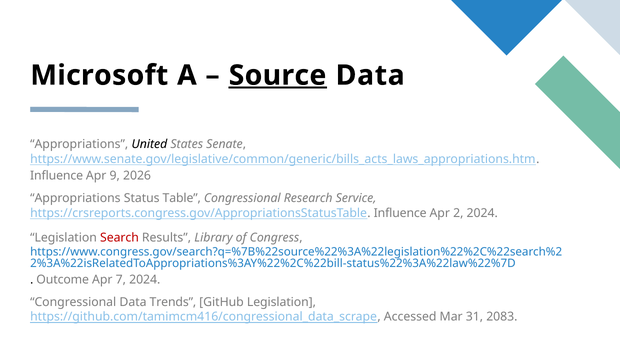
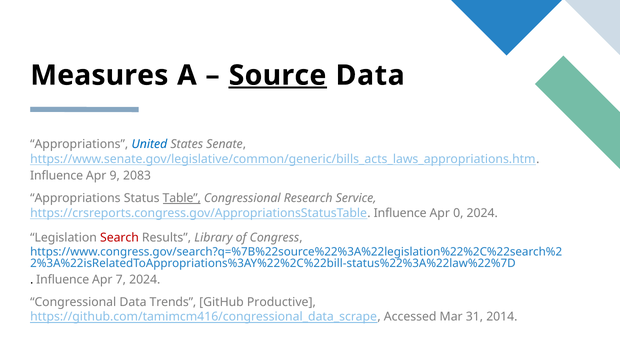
Microsoft: Microsoft -> Measures (99, 75)
United colour: black -> blue (149, 144)
2026: 2026 -> 2083 (137, 176)
Table underline: none -> present (182, 198)
2: 2 -> 0 (458, 213)
Outcome: Outcome -> Influence (63, 279)
GitHub Legislation: Legislation -> Productive (281, 302)
2083: 2083 -> 2014 (502, 317)
